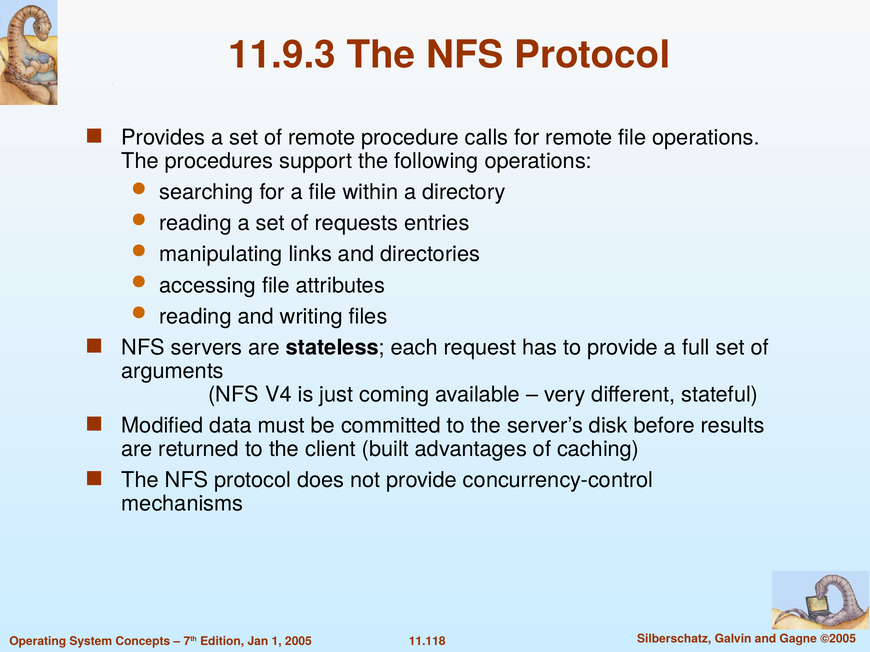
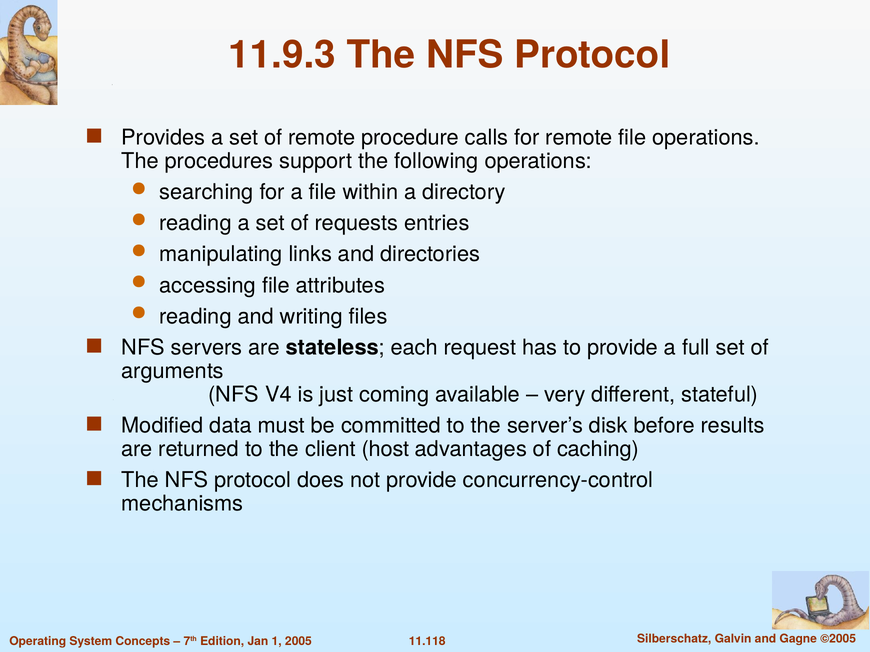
built: built -> host (385, 449)
